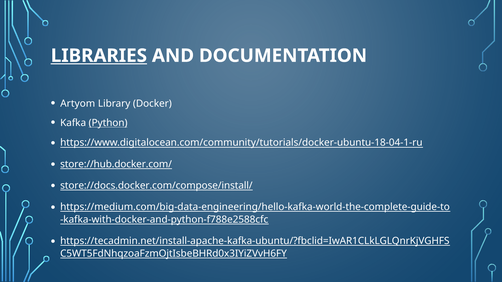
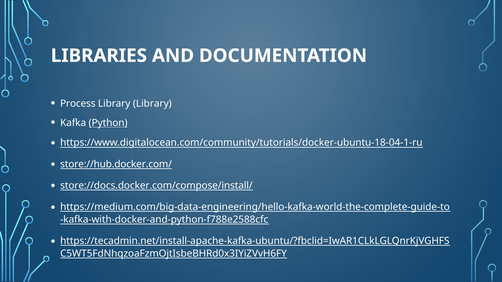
LIBRARIES underline: present -> none (99, 56)
Artyom: Artyom -> Process (78, 104)
Library Docker: Docker -> Library (152, 104)
